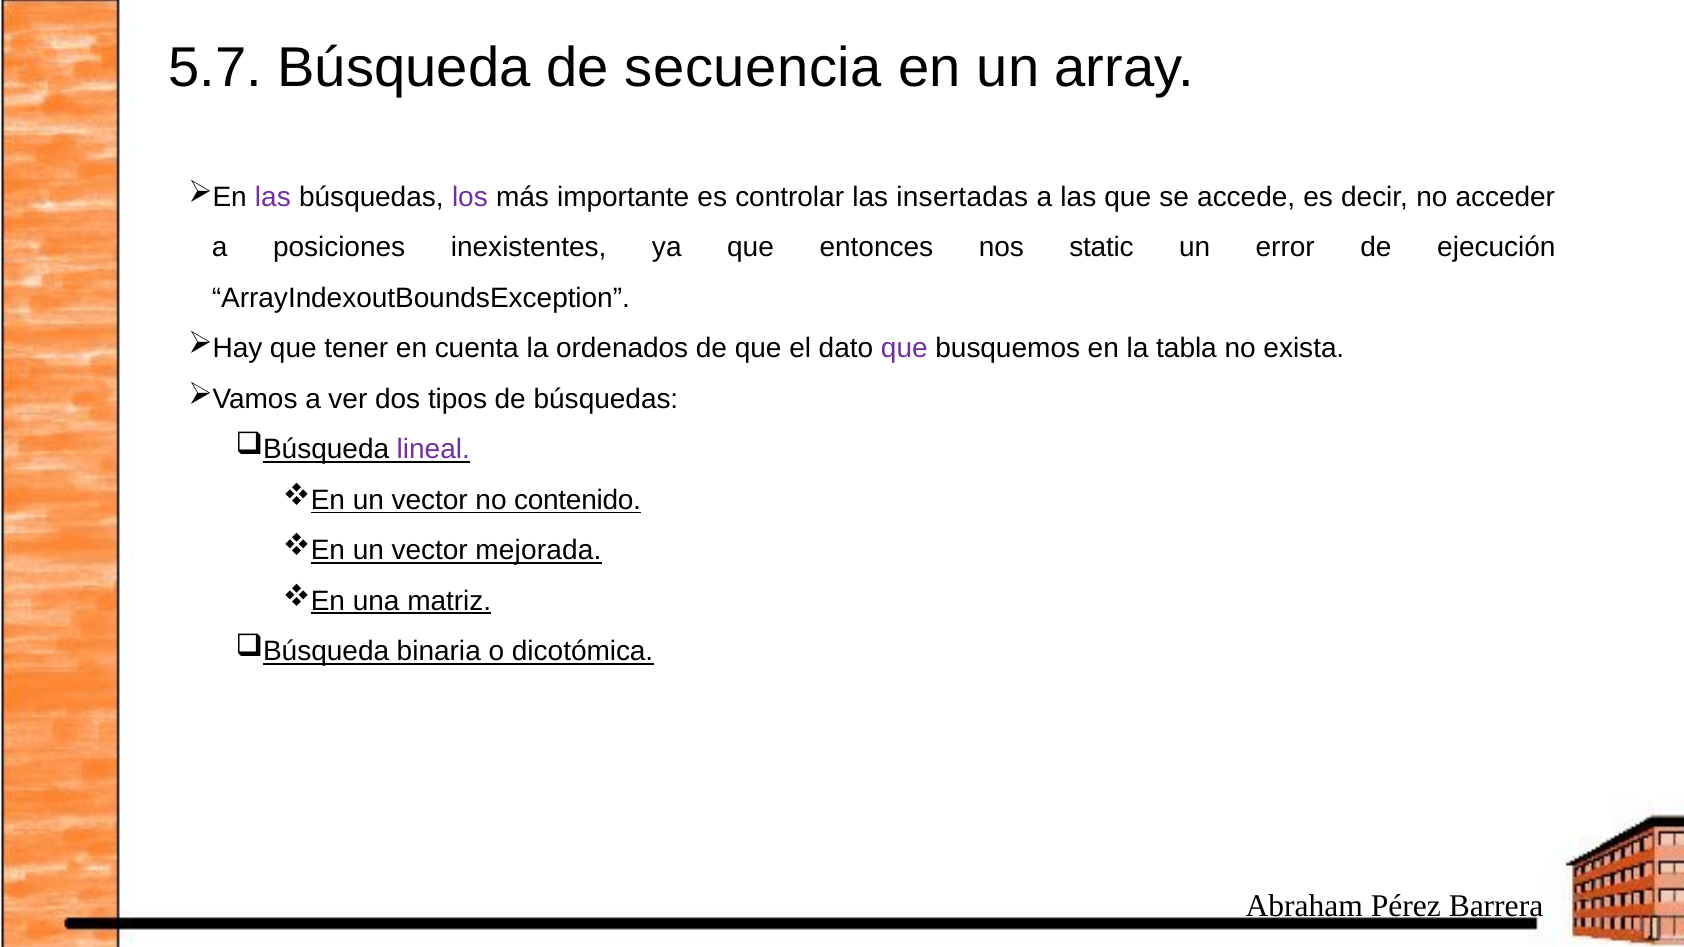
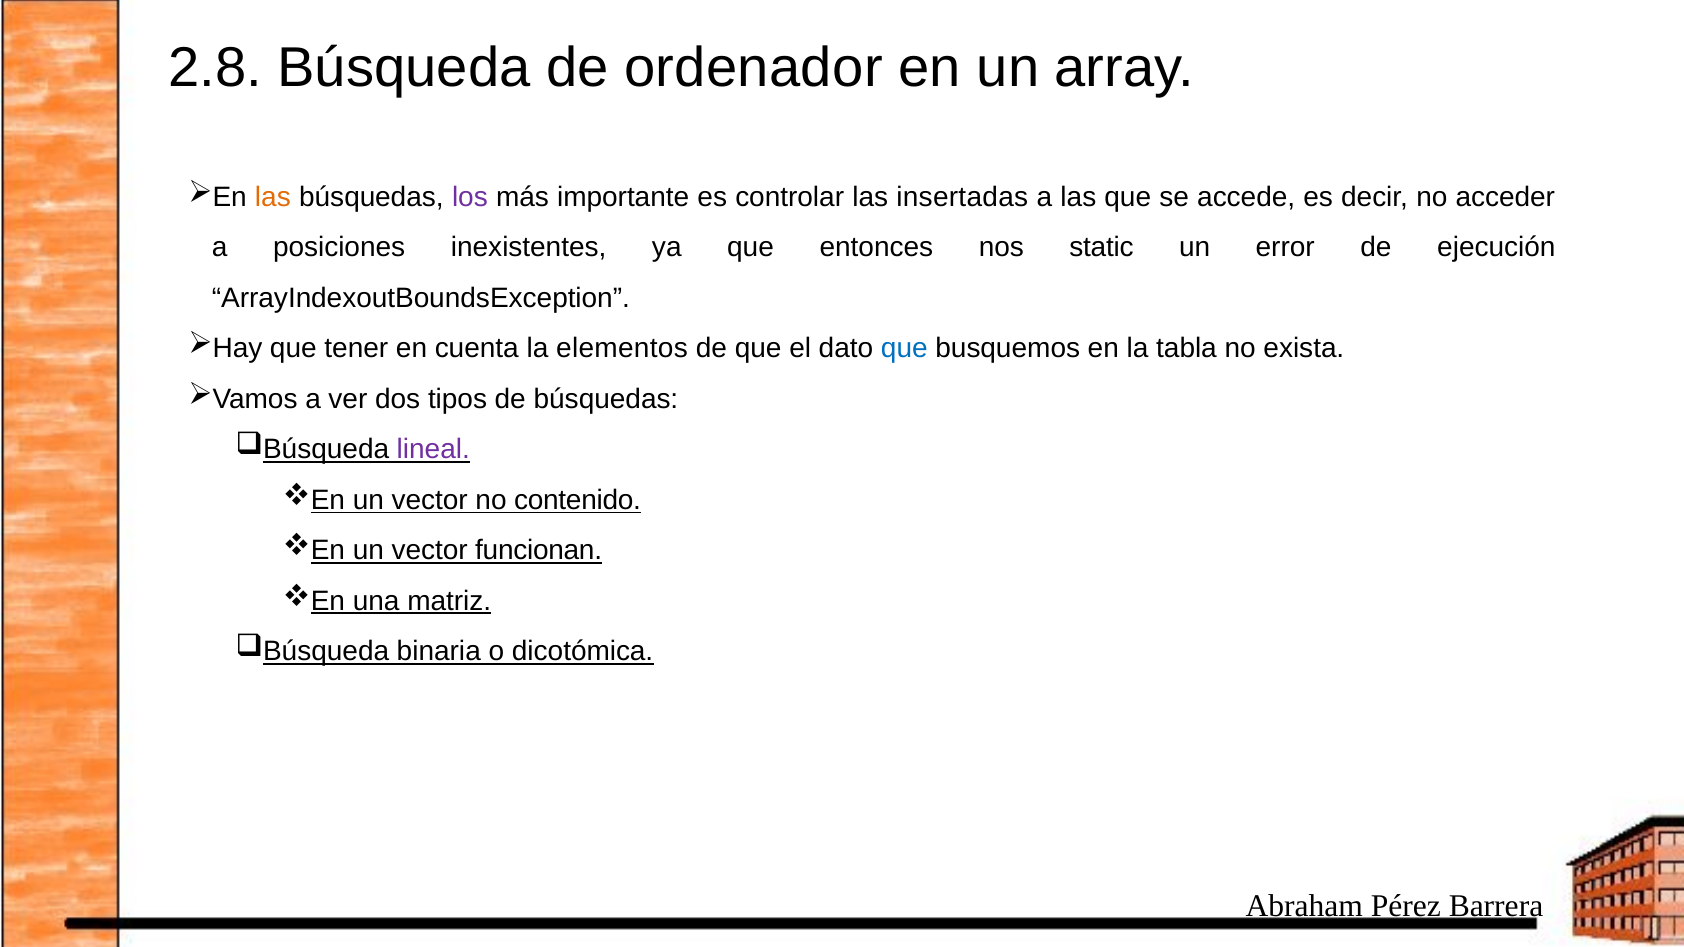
5.7: 5.7 -> 2.8 (215, 68)
secuencia: secuencia -> ordenador (753, 68)
las colour: purple -> orange (273, 197)
ordenados: ordenados -> elementos (622, 349)
que colour: purple -> blue (904, 349)
mejorada: mejorada -> funcionan (539, 551)
